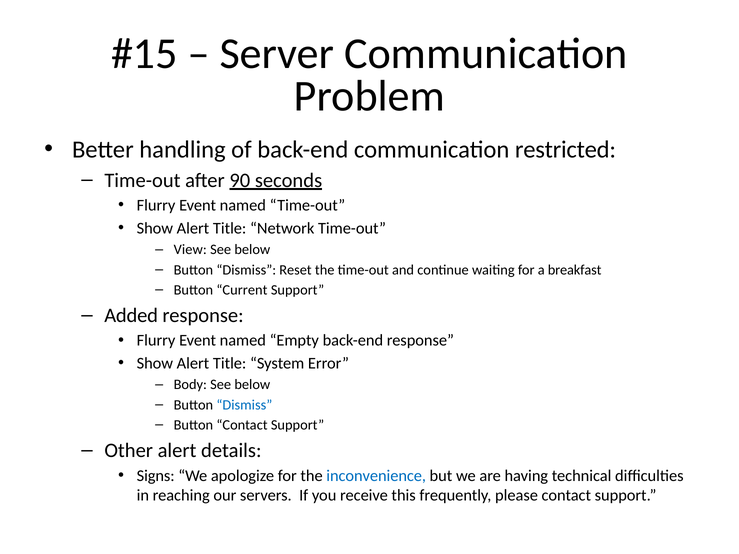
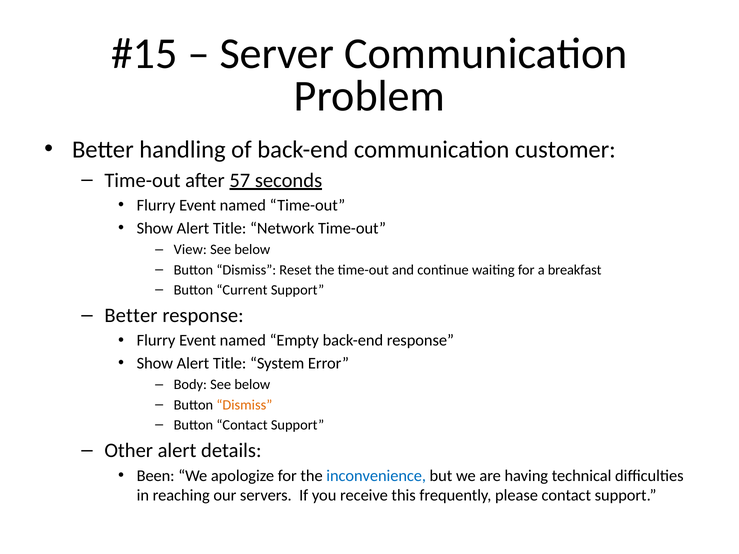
restricted: restricted -> customer (565, 150)
90: 90 -> 57 (240, 180)
Added: Added -> Better (131, 316)
Dismiss colour: blue -> orange (244, 405)
Signs: Signs -> Been (156, 476)
